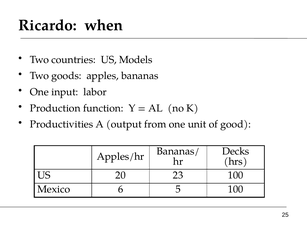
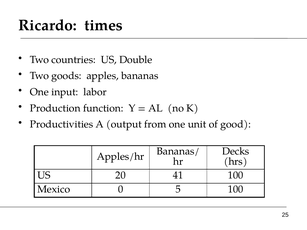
when: when -> times (104, 25)
Models: Models -> Double (136, 60)
23: 23 -> 41 (178, 175)
6: 6 -> 0 (121, 189)
